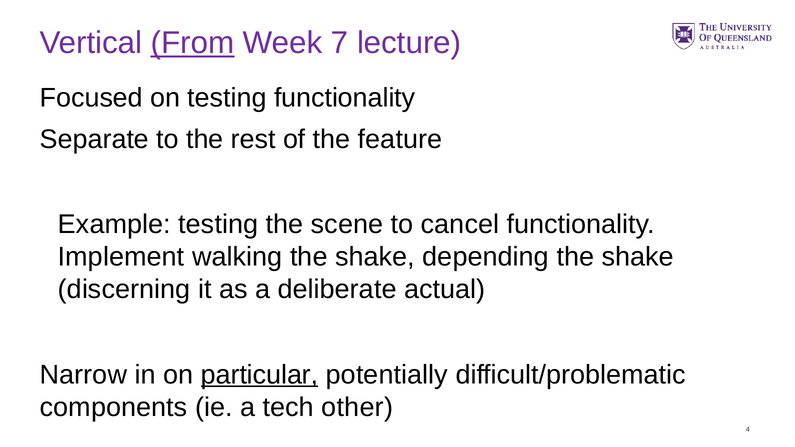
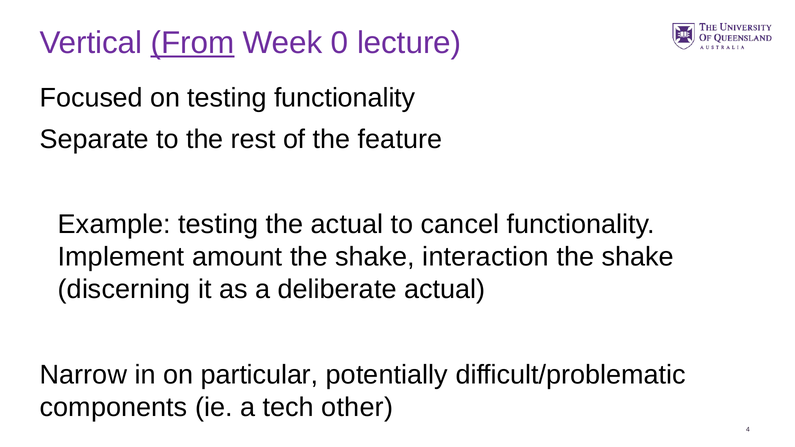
7: 7 -> 0 (340, 43)
the scene: scene -> actual (347, 225)
walking: walking -> amount (237, 257)
depending: depending -> interaction (486, 257)
particular underline: present -> none (260, 375)
